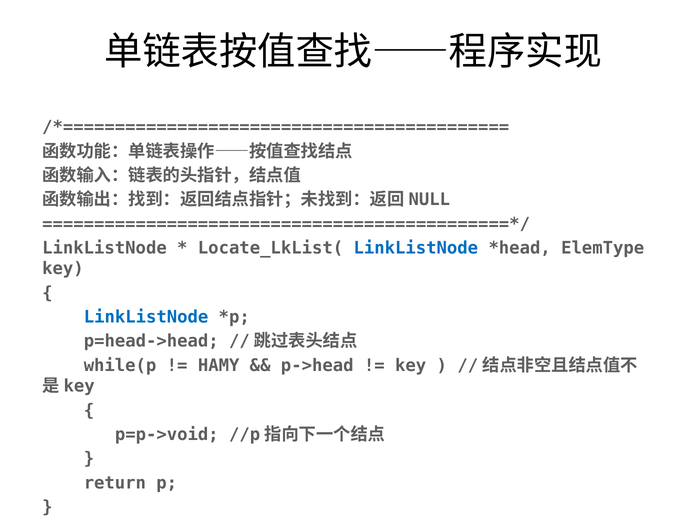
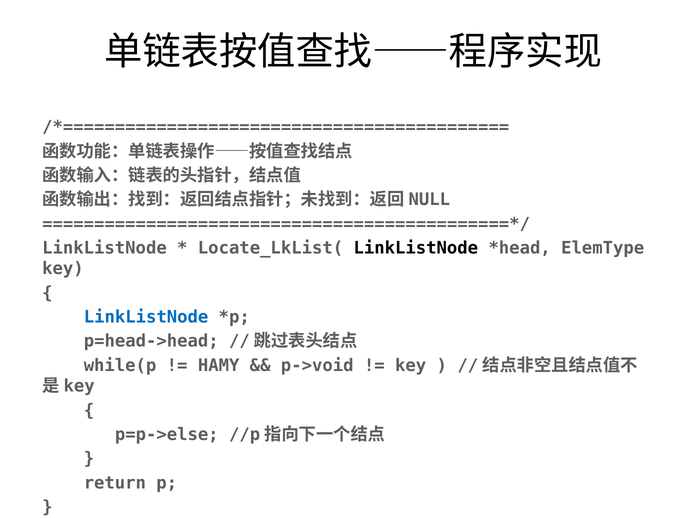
LinkListNode colour: blue -> black (416, 248)
p->head: p->head -> p->void (317, 365)
p=p->void: p=p->void -> p=p->else (167, 434)
